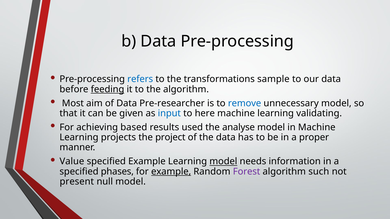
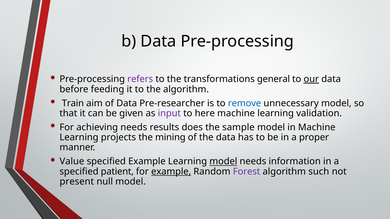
refers colour: blue -> purple (140, 79)
sample: sample -> general (273, 79)
our underline: none -> present (311, 79)
feeding underline: present -> none (108, 89)
Most: Most -> Train (73, 103)
input colour: blue -> purple (169, 113)
validating: validating -> validation (319, 113)
achieving based: based -> needs (134, 127)
used: used -> does (192, 127)
analyse: analyse -> sample (238, 127)
project: project -> mining (170, 138)
phases: phases -> patient (117, 172)
